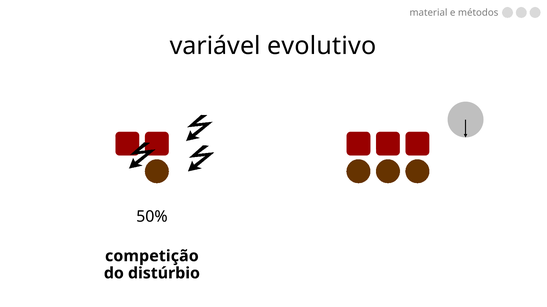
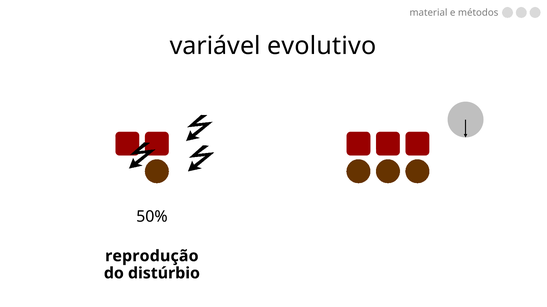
competição: competição -> reprodução (152, 257)
